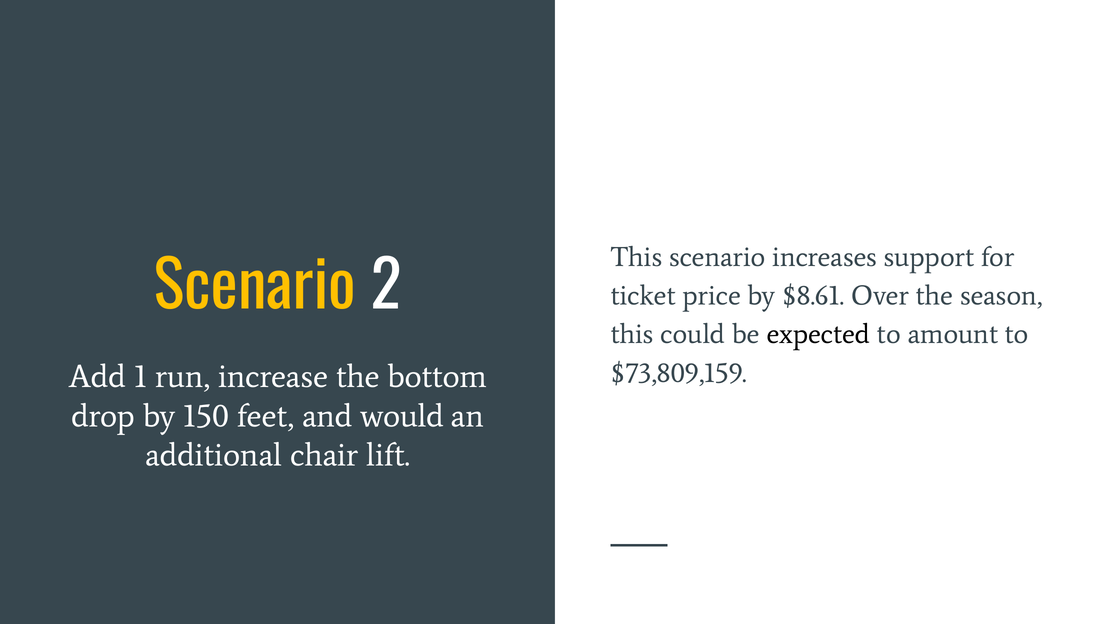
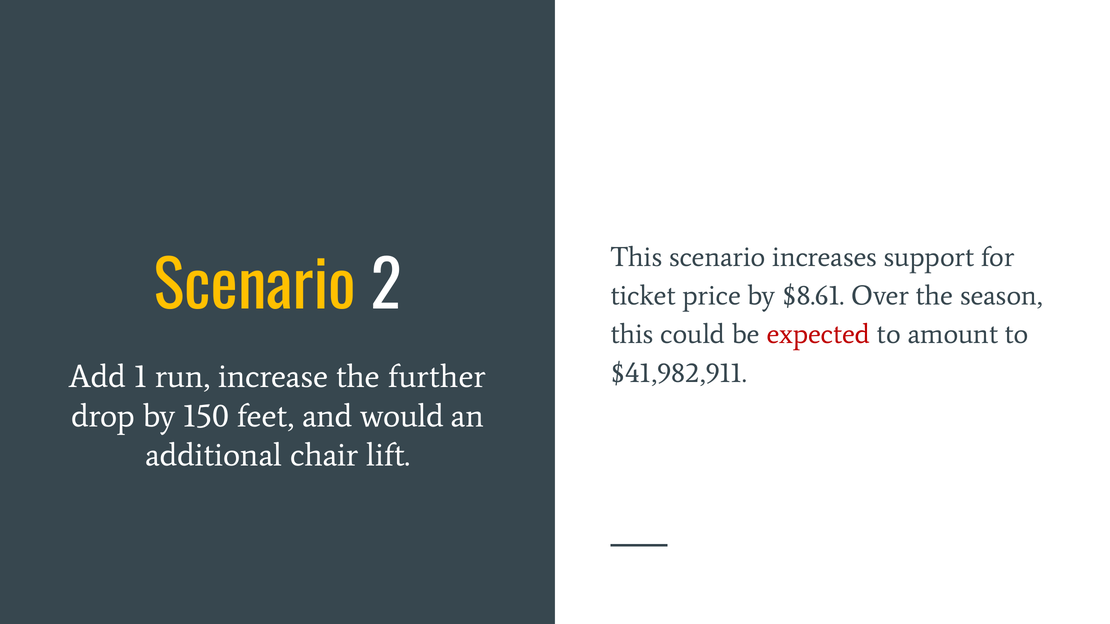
expected colour: black -> red (818, 334)
$73,809,159: $73,809,159 -> $41,982,911 (679, 373)
bottom: bottom -> further (437, 377)
